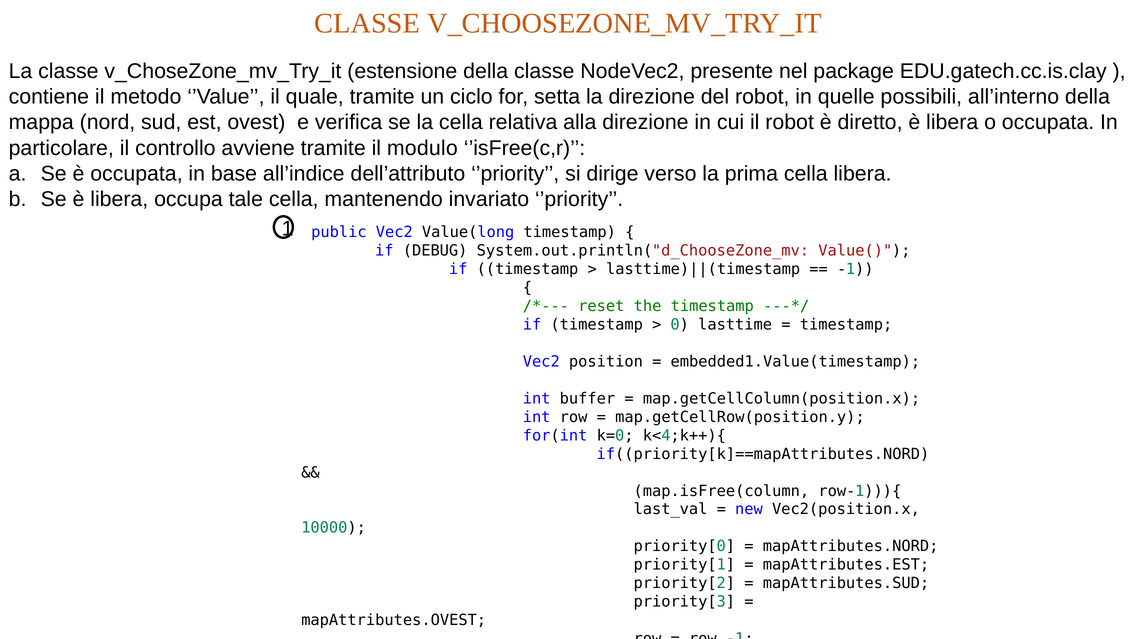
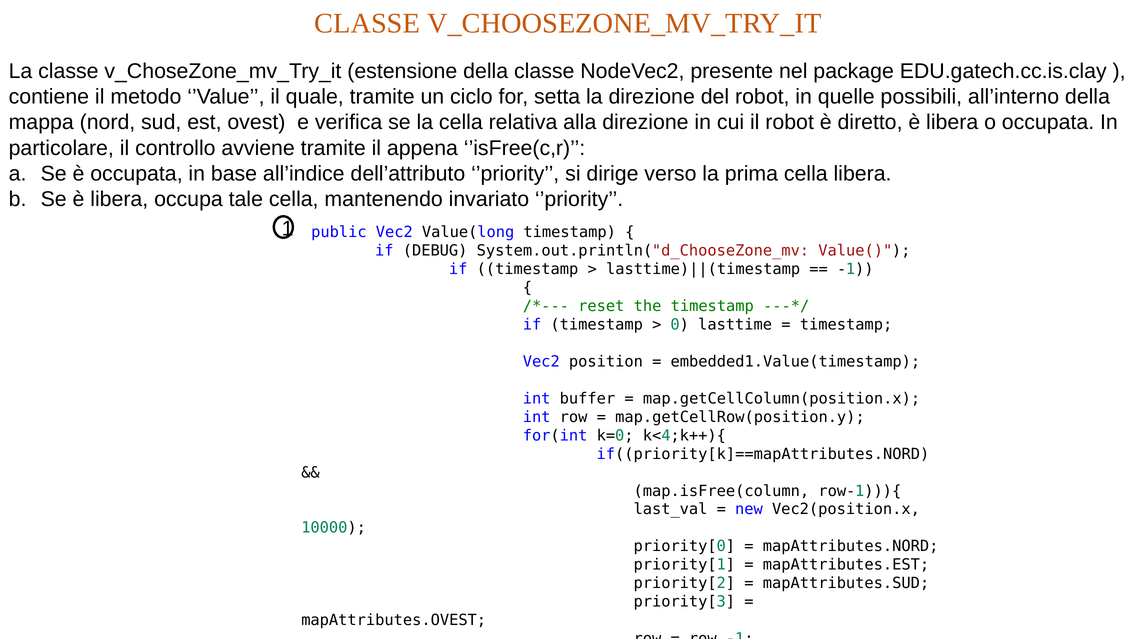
modulo: modulo -> appena (422, 148)
